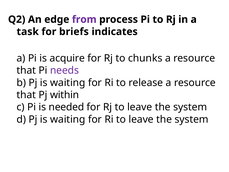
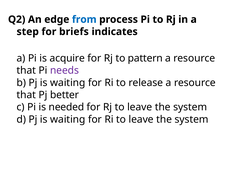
from colour: purple -> blue (84, 19)
task: task -> step (28, 32)
chunks: chunks -> pattern (145, 58)
within: within -> better (65, 95)
